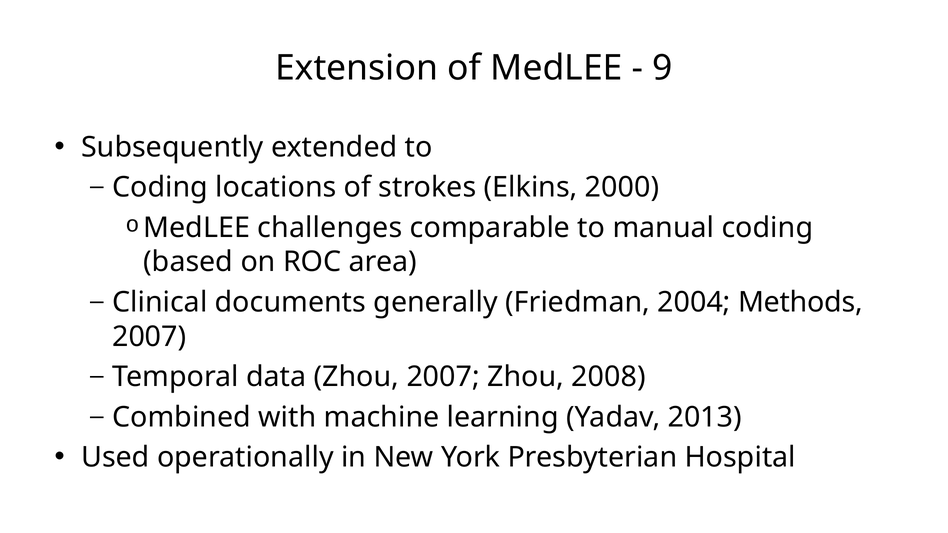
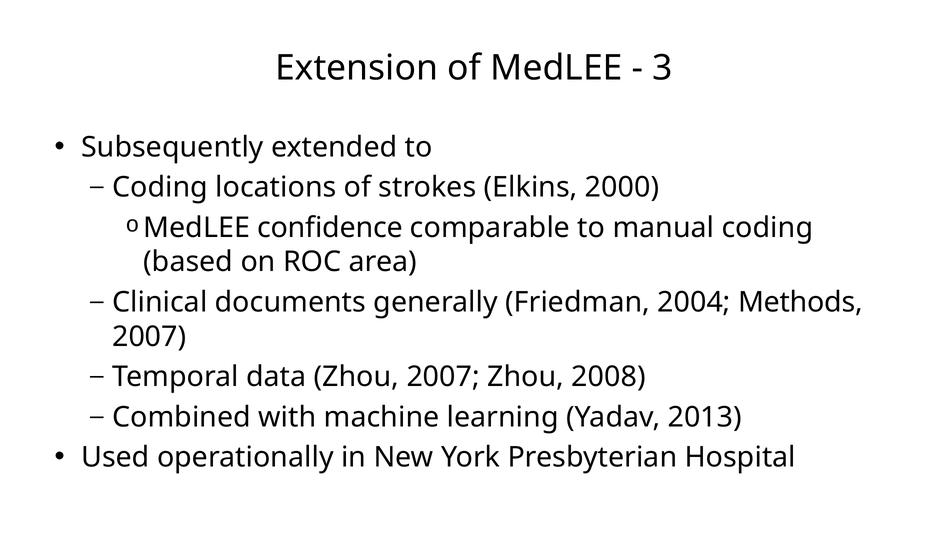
9: 9 -> 3 (663, 68)
challenges: challenges -> confidence (330, 228)
